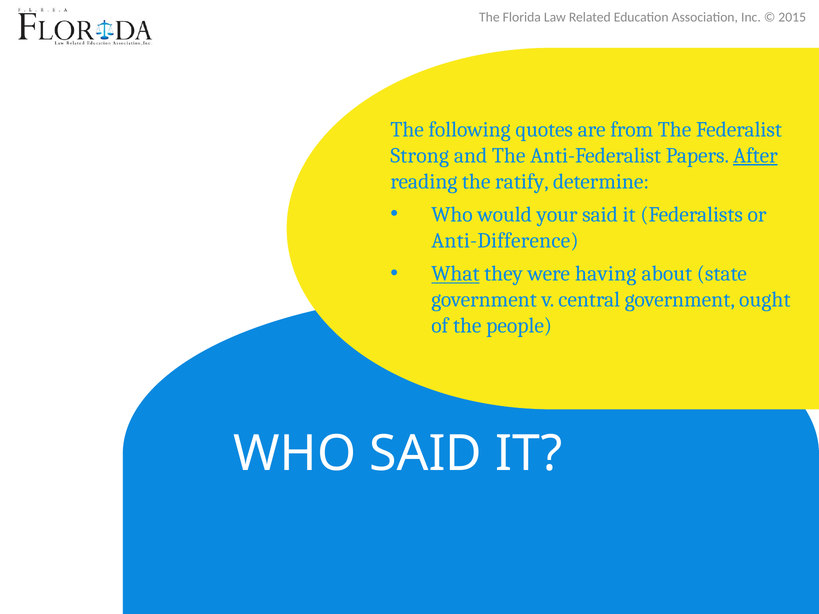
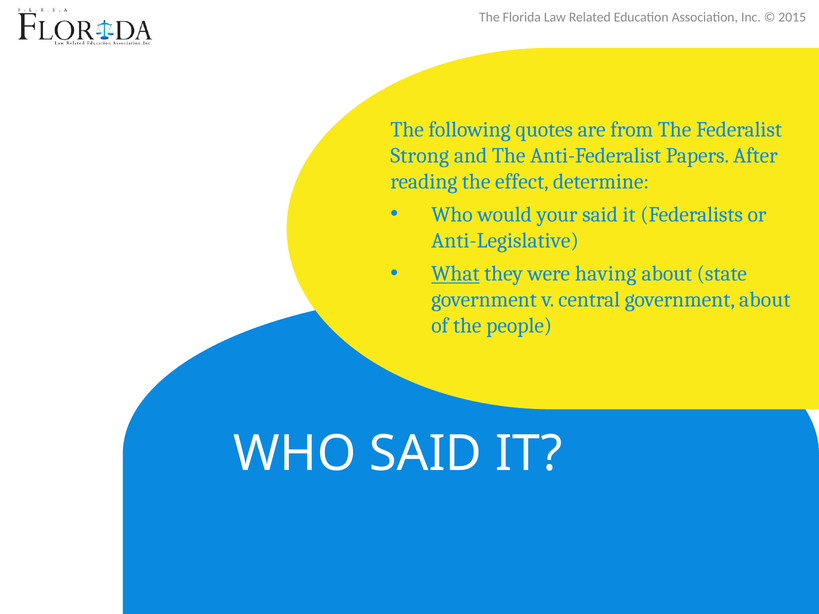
After underline: present -> none (755, 156)
ratify: ratify -> effect (522, 181)
Anti-Difference: Anti-Difference -> Anti-Legislative (505, 241)
government ought: ought -> about (765, 300)
